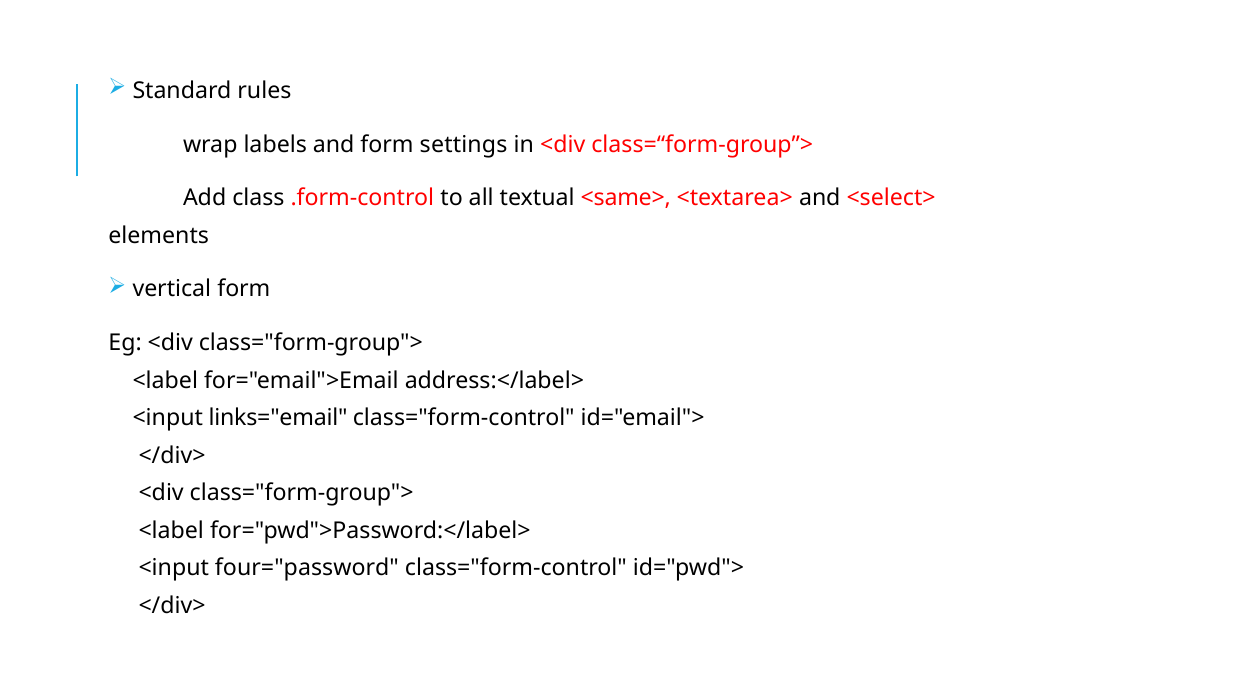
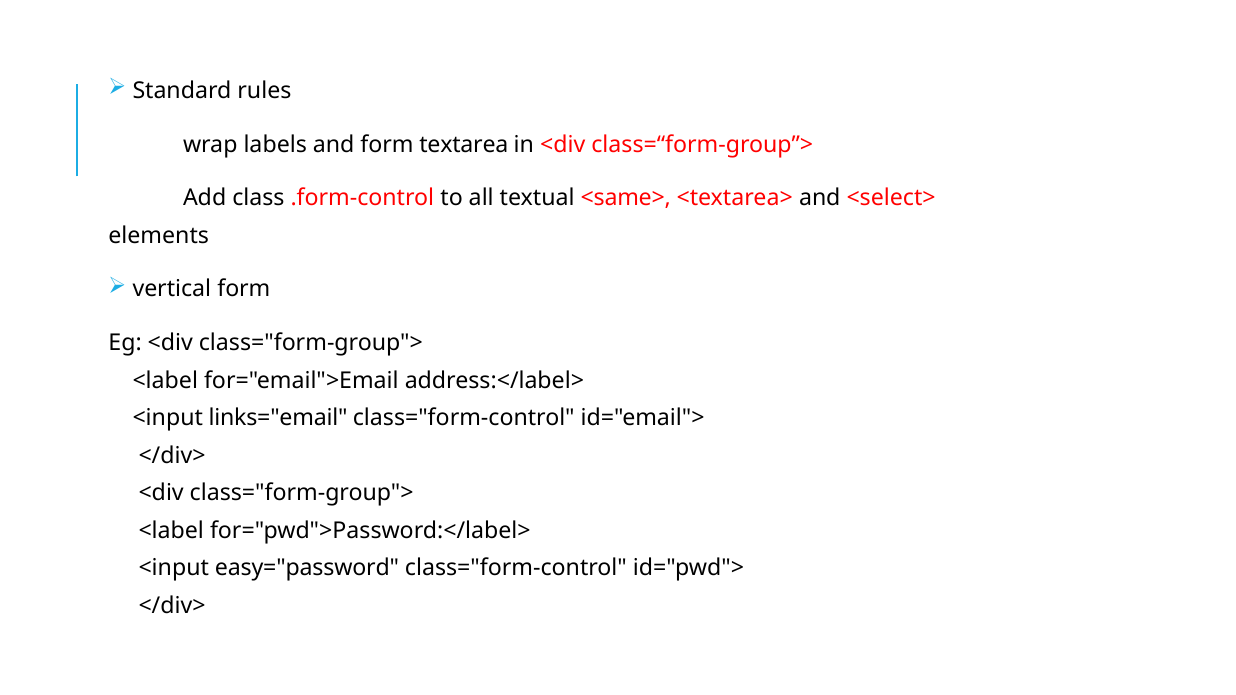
settings: settings -> textarea (464, 144)
four="password: four="password -> easy="password (307, 568)
